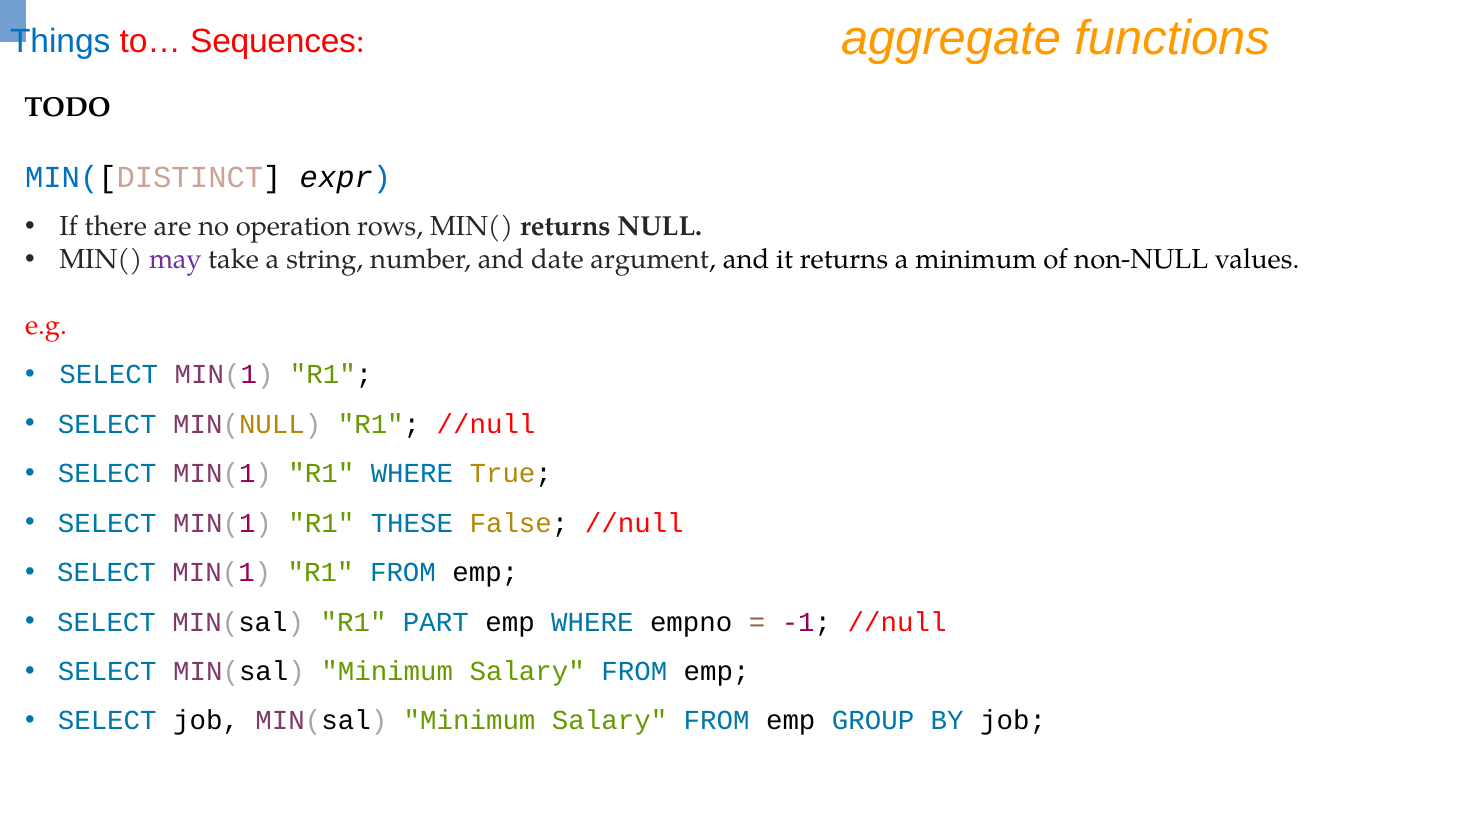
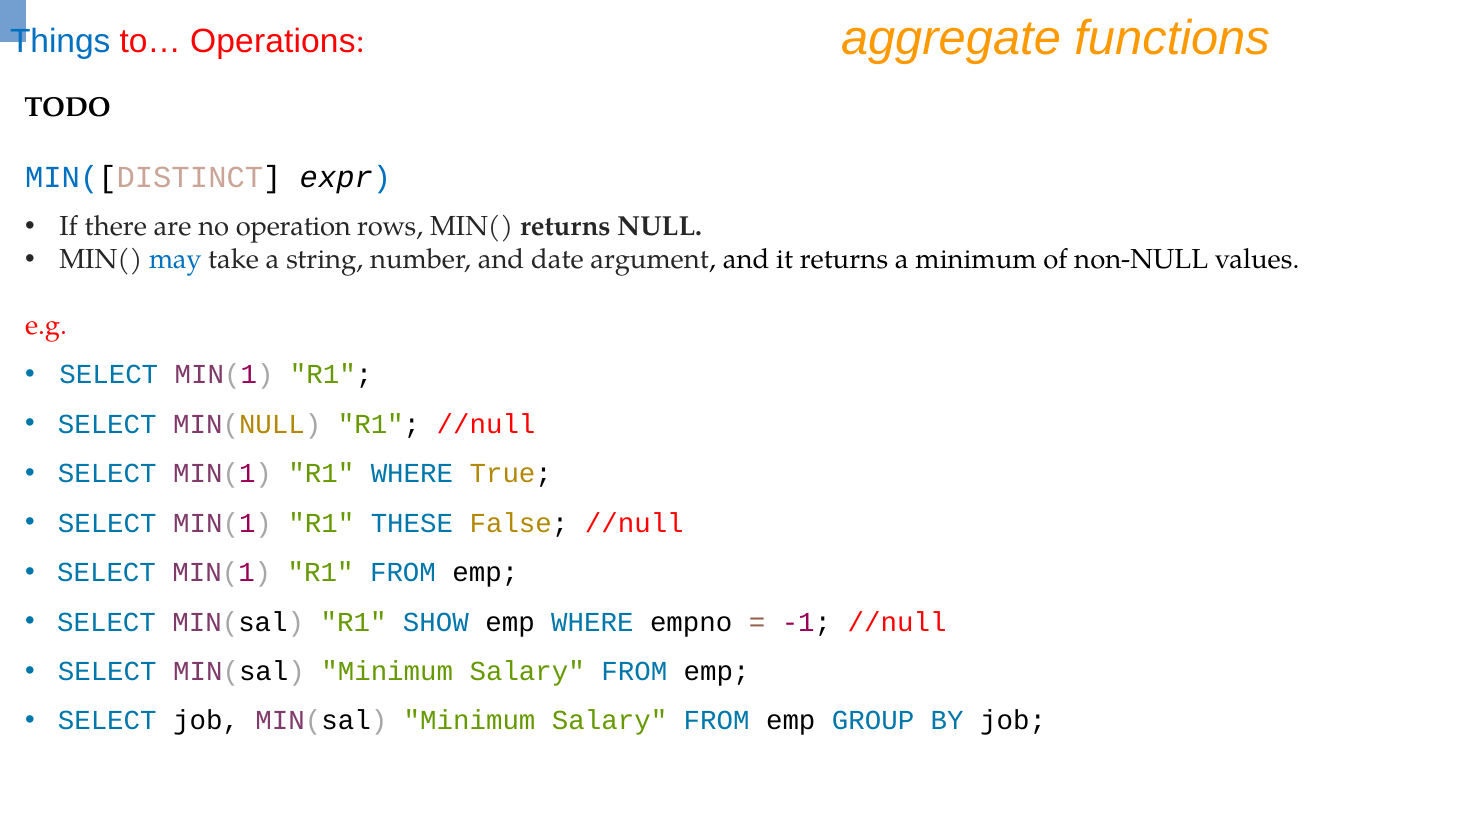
Sequences: Sequences -> Operations (273, 42)
may colour: purple -> blue (175, 259)
PART: PART -> SHOW (436, 622)
